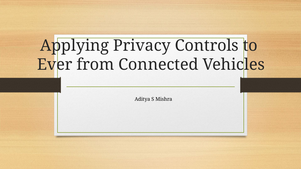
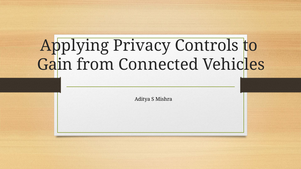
Ever: Ever -> Gain (55, 65)
